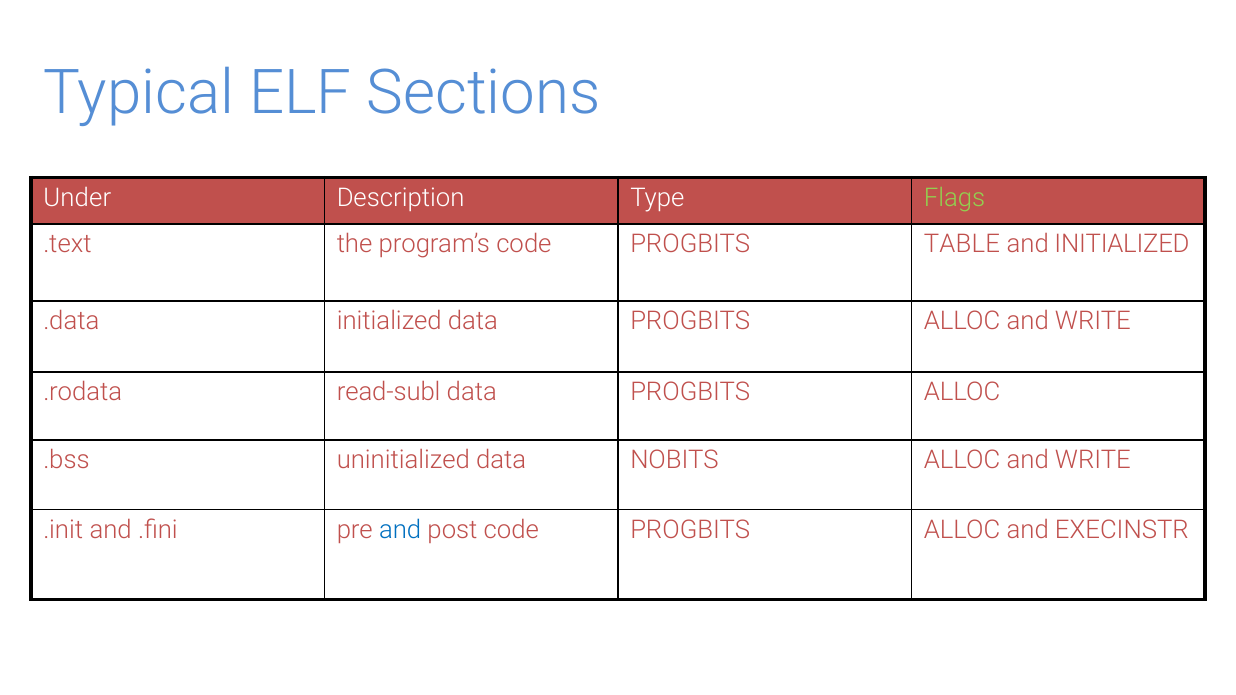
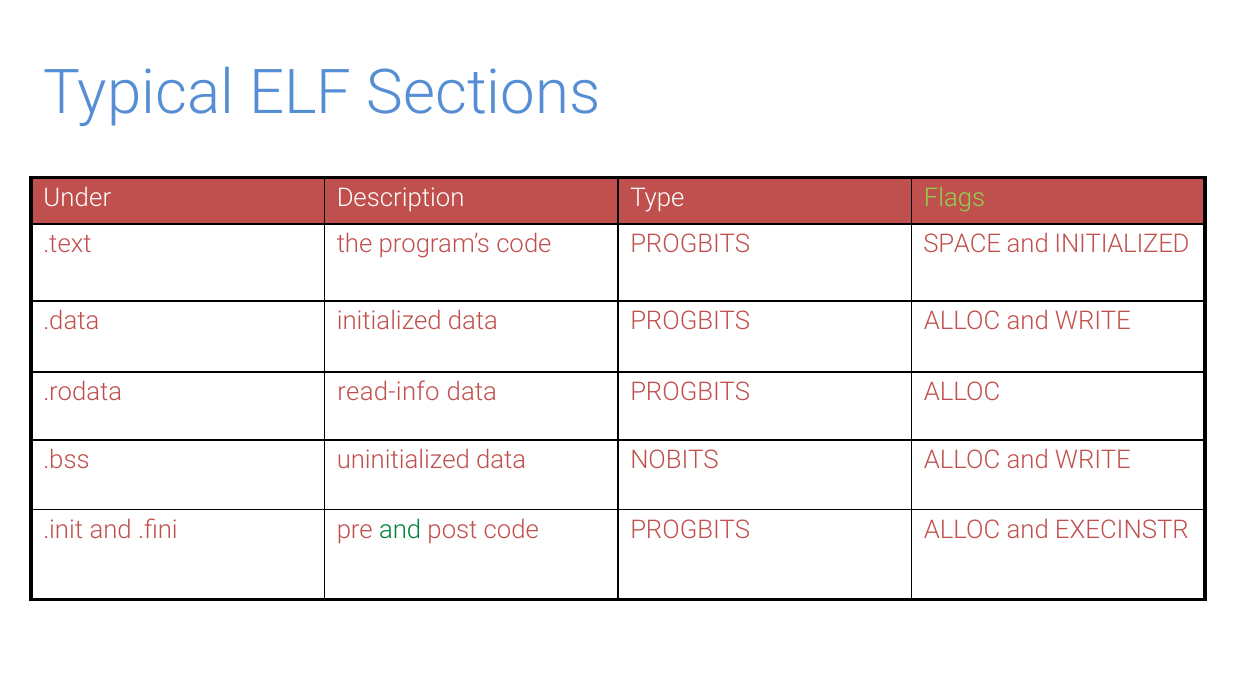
TABLE: TABLE -> SPACE (962, 244)
read-subl: read-subl -> read-info (388, 392)
and colour: blue -> green (400, 530)
